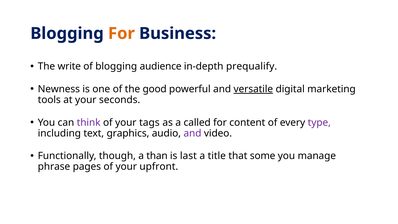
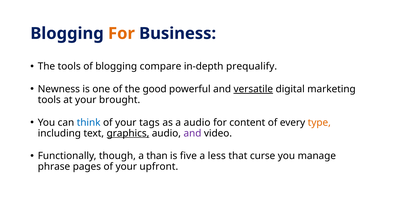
The write: write -> tools (69, 66)
audience: audience -> compare (161, 66)
seconds: seconds -> brought (120, 100)
think colour: purple -> blue (89, 122)
a called: called -> audio (197, 122)
type colour: purple -> orange (319, 122)
graphics underline: none -> present (128, 133)
last: last -> five (188, 156)
title: title -> less (217, 156)
some: some -> curse (263, 156)
